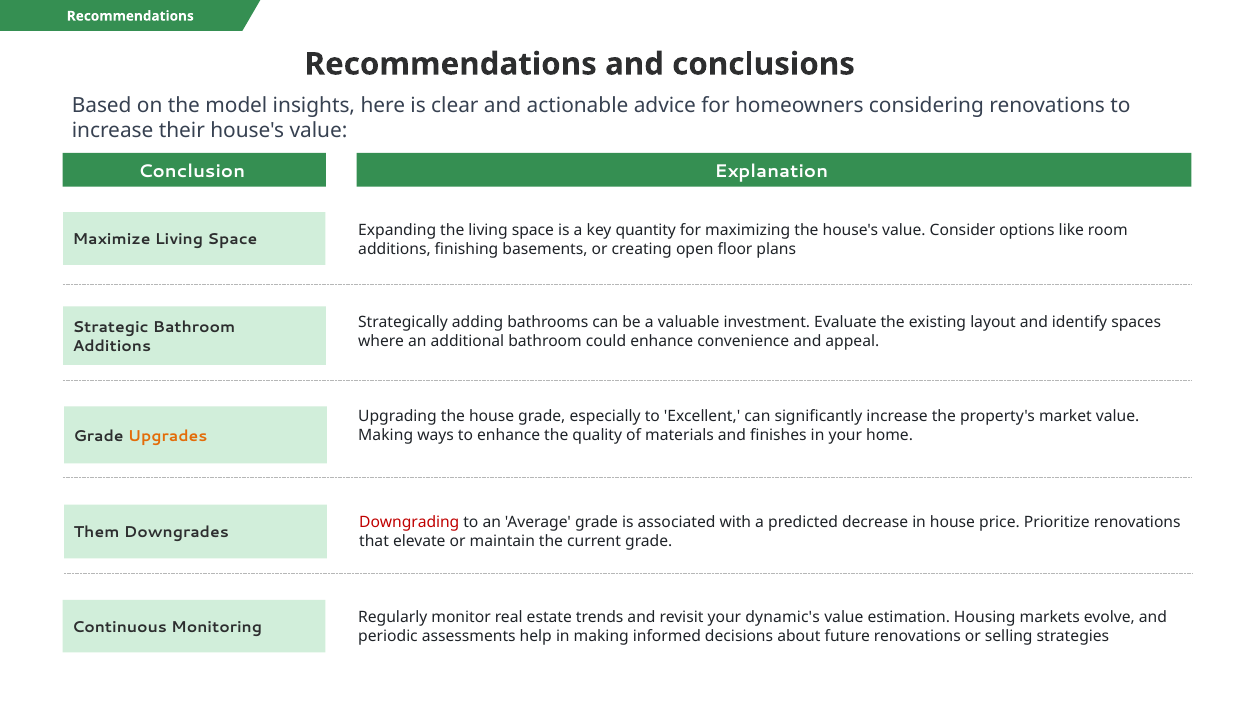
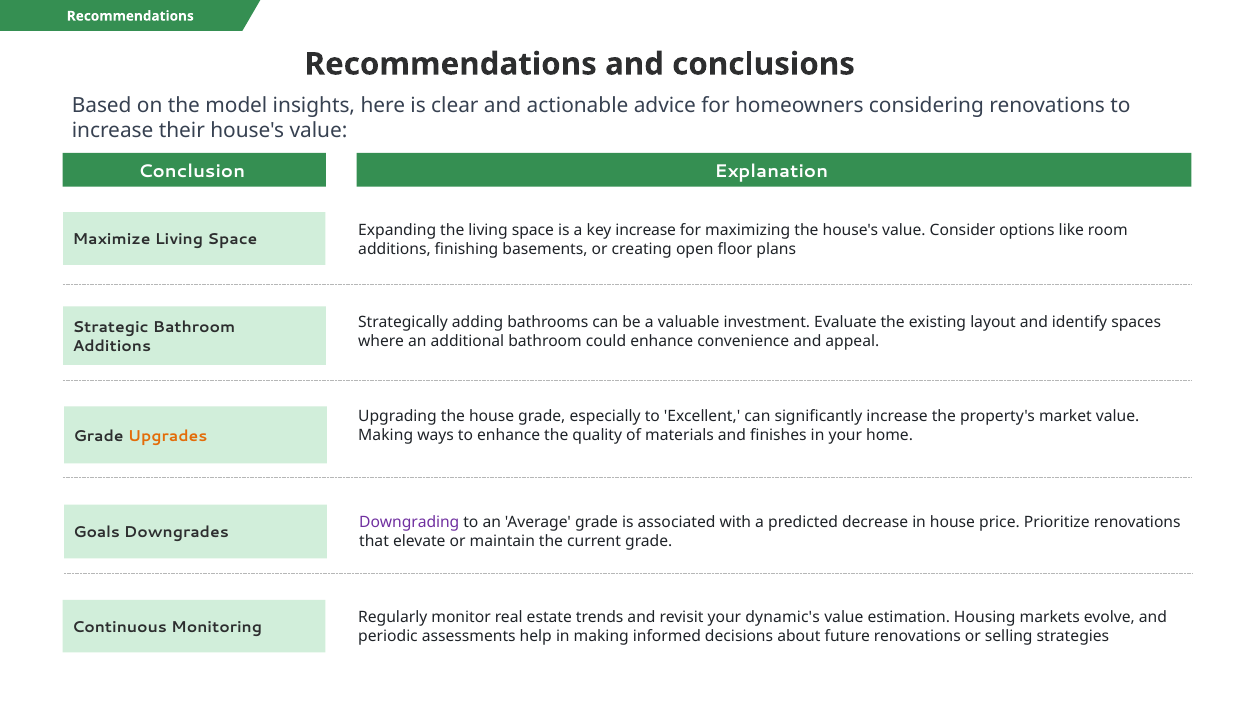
key quantity: quantity -> increase (646, 230)
Downgrading colour: red -> purple (409, 523)
Them: Them -> Goals (97, 533)
